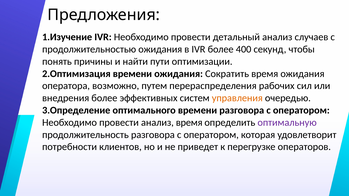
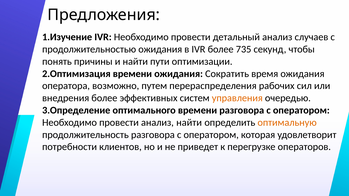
400: 400 -> 735 (244, 49)
анализ время: время -> найти (189, 123)
оптимальную colour: purple -> orange (287, 123)
